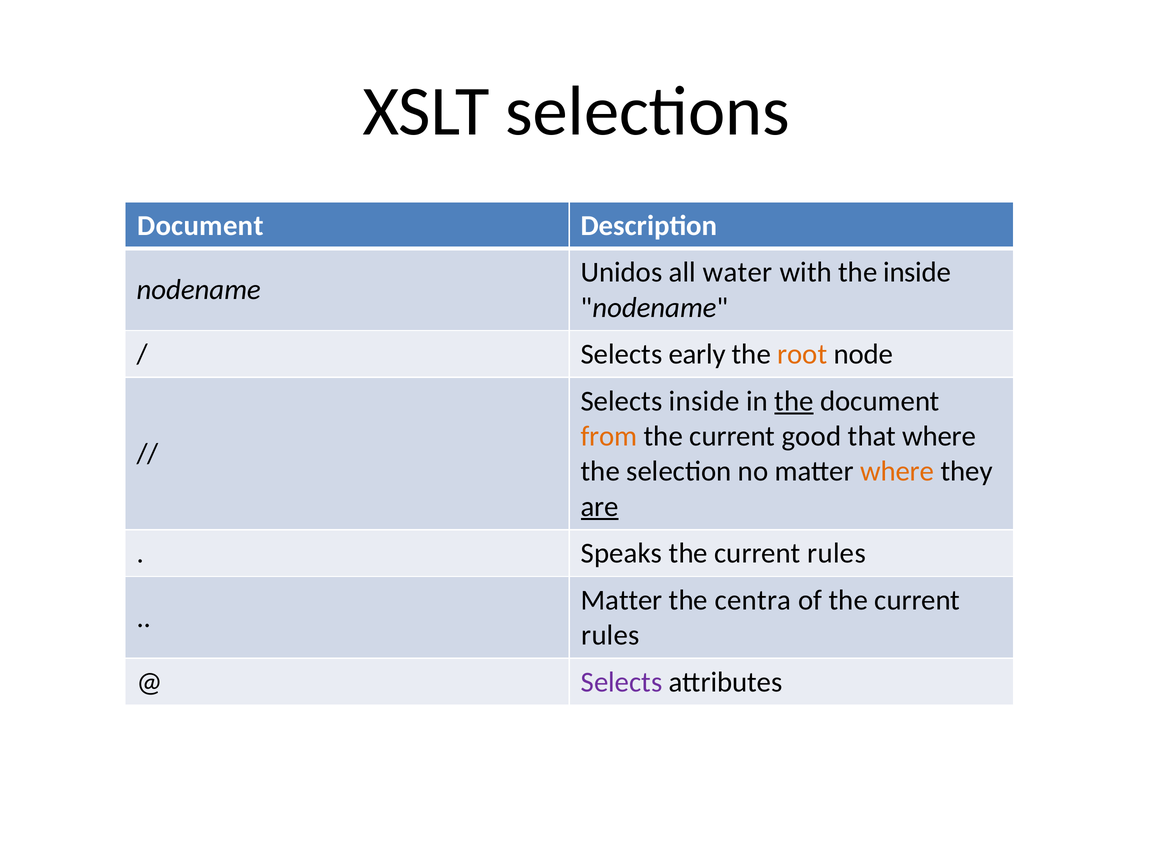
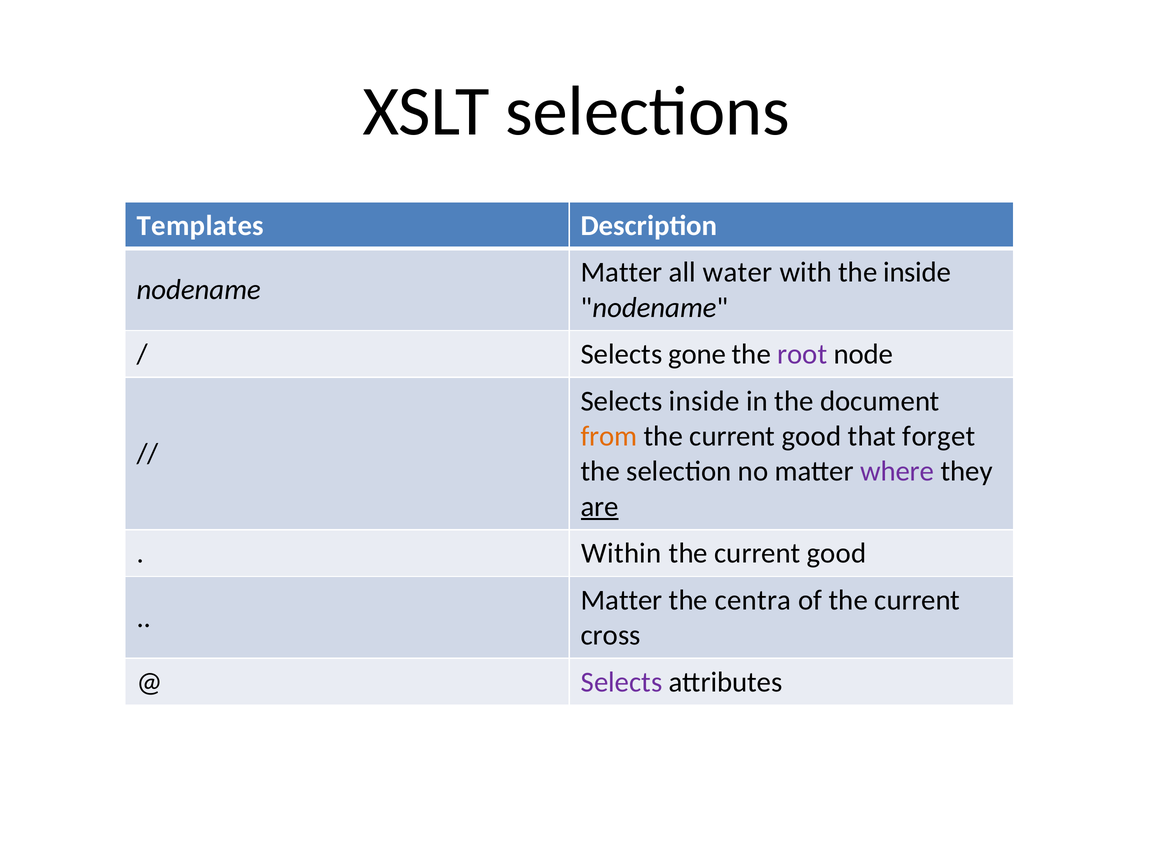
Document: Document -> Templates (200, 225)
Unidos: Unidos -> Matter (622, 272)
early: early -> gone (697, 354)
root colour: orange -> purple (802, 354)
the underline: present -> none (794, 401)
that where: where -> forget (939, 436)
where colour: orange -> purple (897, 471)
Speaks: Speaks -> Within (621, 553)
rules: rules -> good (837, 553)
rules: rules -> cross (611, 635)
